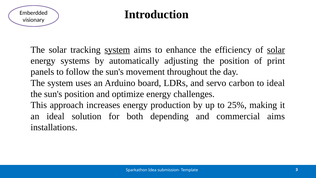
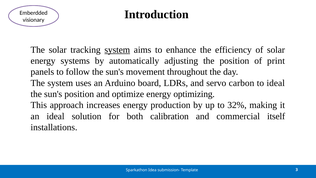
solar underline: present -> none (276, 50)
challenges: challenges -> optimizing (194, 94)
25%: 25% -> 32% (237, 105)
depending: depending -> calibration (170, 116)
commercial aims: aims -> itself (276, 116)
